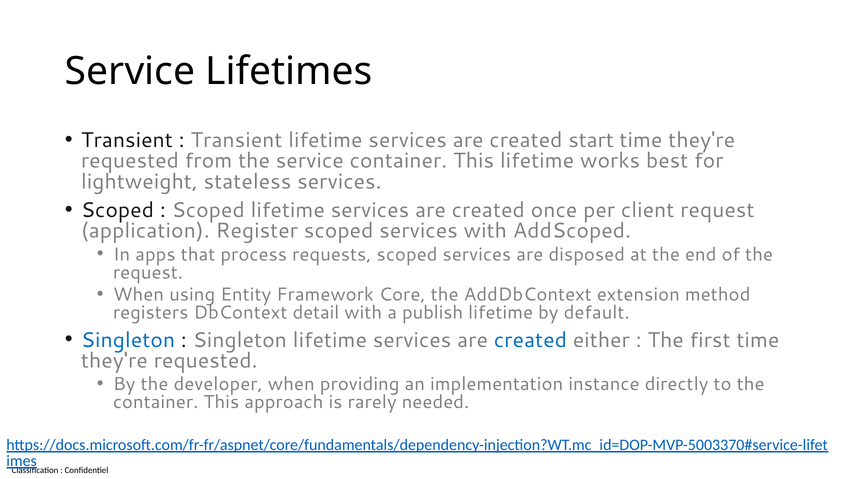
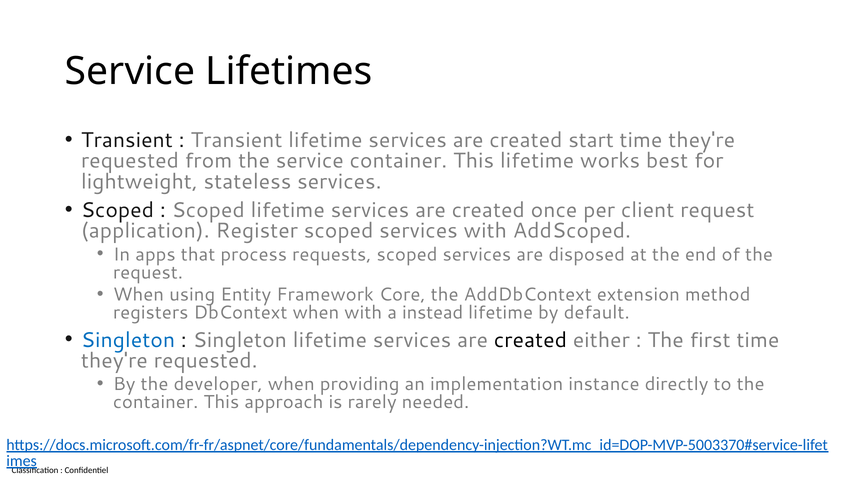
DbContext detail: detail -> when (316, 313)
publish: publish -> instead (433, 313)
created colour: blue -> black (530, 340)
